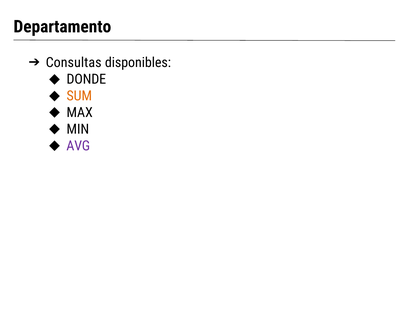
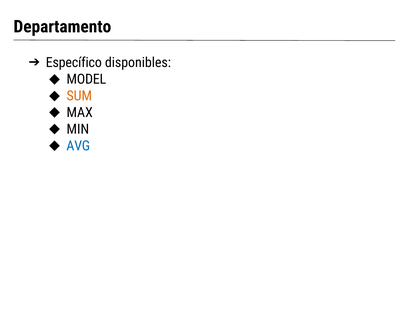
Consultas: Consultas -> Específico (74, 63)
DONDE: DONDE -> MODEL (86, 79)
AVG colour: purple -> blue (78, 146)
